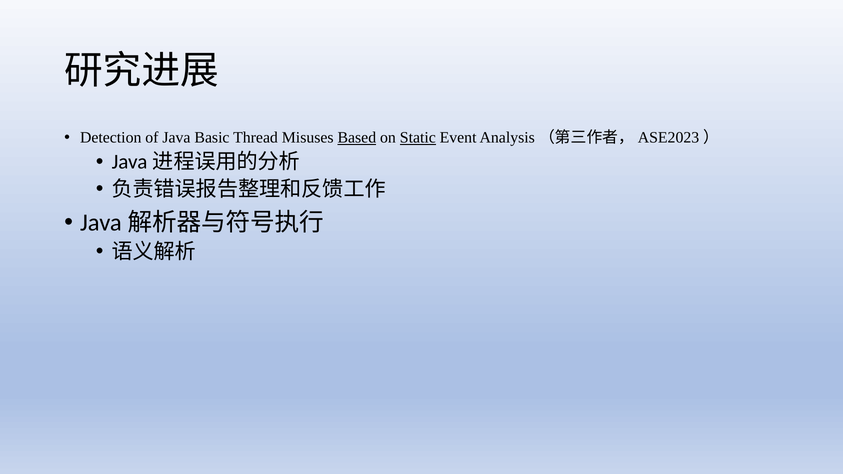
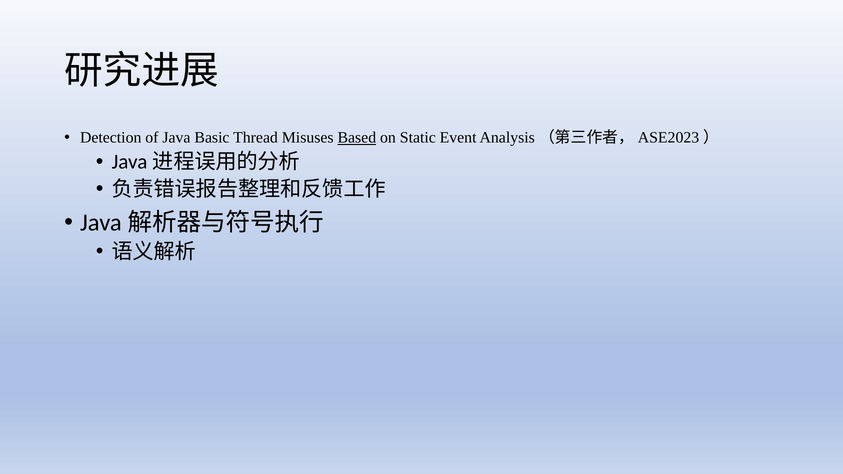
Static underline: present -> none (418, 138)
